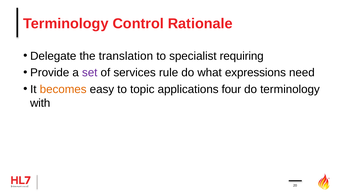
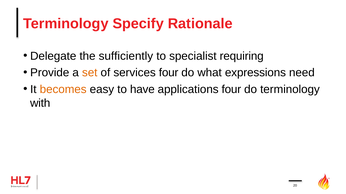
Control: Control -> Specify (138, 24)
translation: translation -> sufficiently (126, 56)
set colour: purple -> orange (90, 73)
services rule: rule -> four (169, 73)
topic: topic -> have (142, 90)
